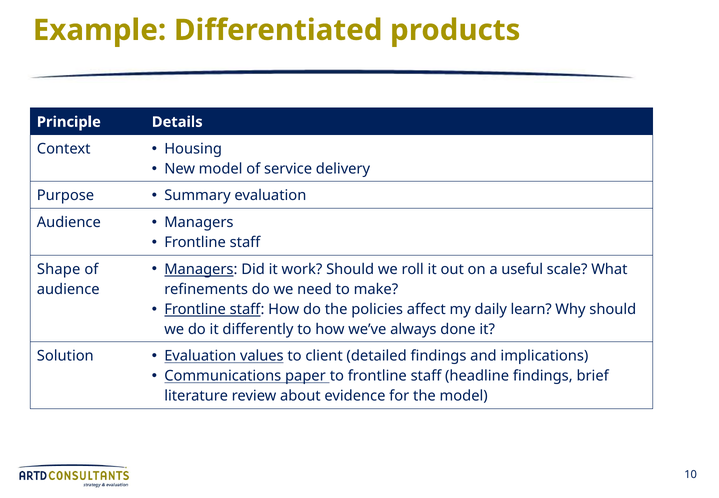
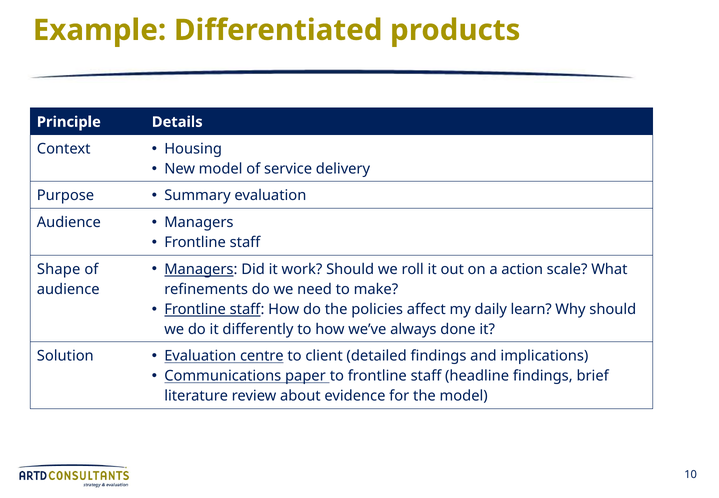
useful: useful -> action (522, 269)
values: values -> centre (262, 356)
